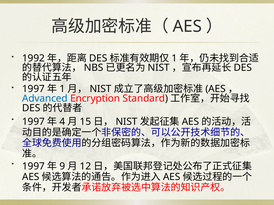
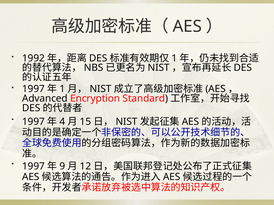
Advanced colour: blue -> black (45, 99)
